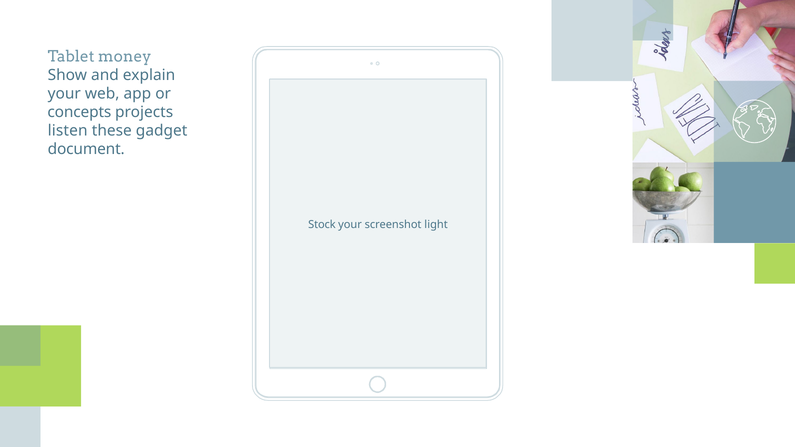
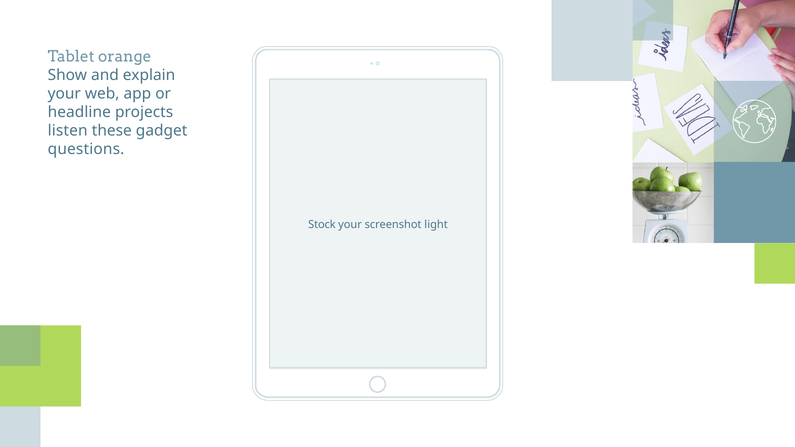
money: money -> orange (125, 57)
concepts: concepts -> headline (79, 112)
document: document -> questions (86, 149)
